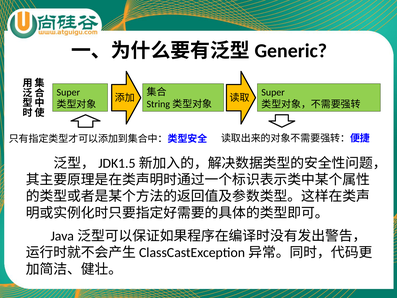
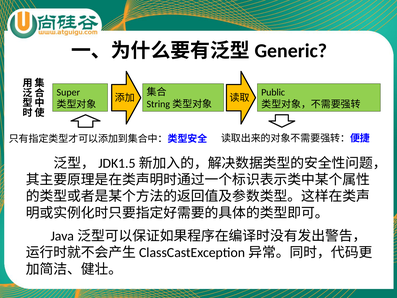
Super: Super -> Public (273, 92)
